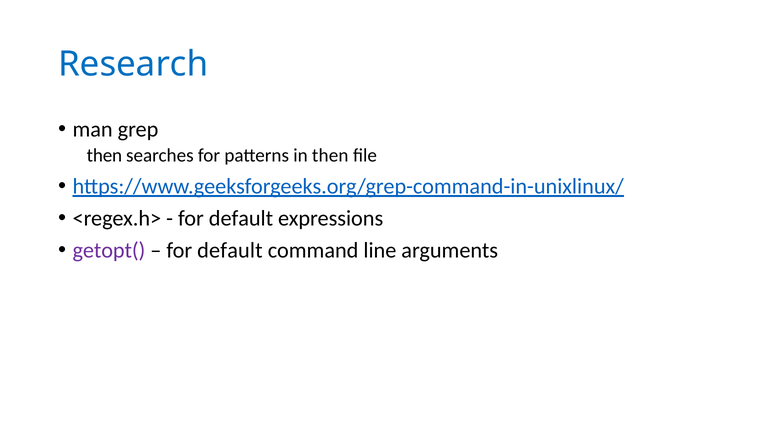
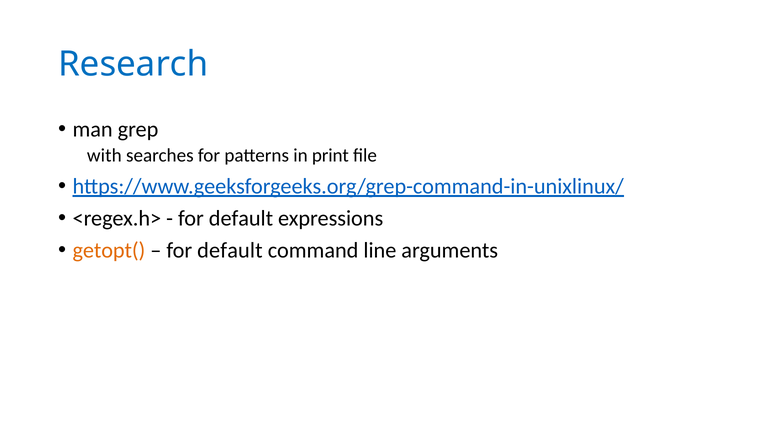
then: then -> with (104, 156)
in then: then -> print (330, 156)
getopt( colour: purple -> orange (109, 250)
